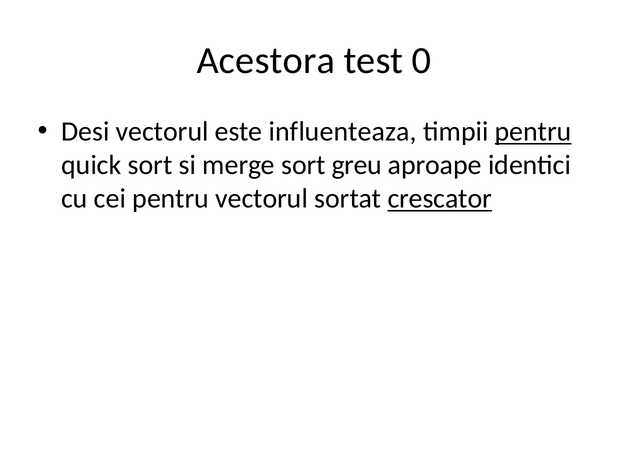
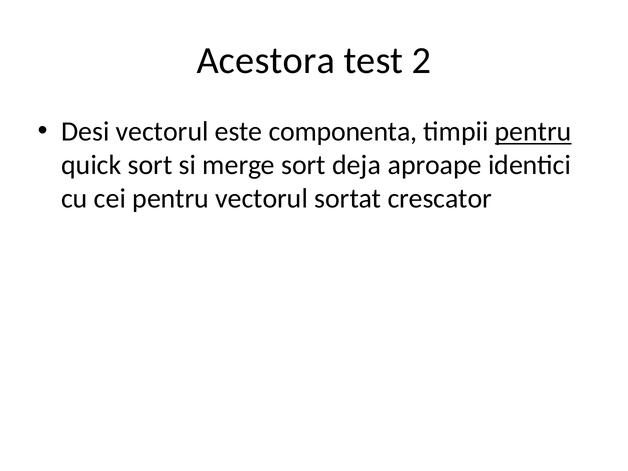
0: 0 -> 2 (421, 61)
influenteaza: influenteaza -> componenta (343, 132)
greu: greu -> deja (357, 165)
crescator underline: present -> none (440, 199)
